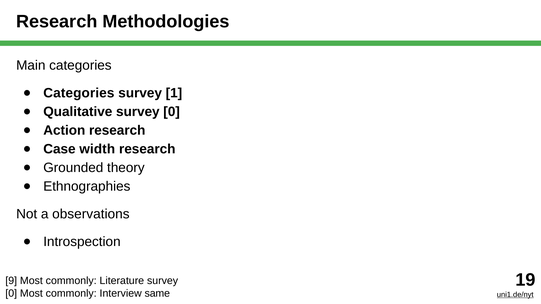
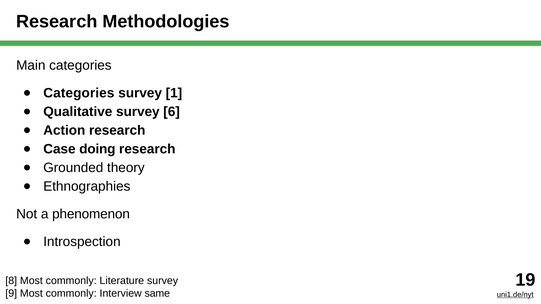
Qualitative survey 0: 0 -> 6 (172, 112)
width: width -> doing (97, 149)
observations: observations -> phenomenon (91, 214)
9: 9 -> 8 (11, 281)
0: 0 -> 9 (11, 294)
